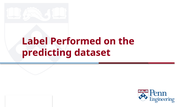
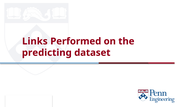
Label: Label -> Links (35, 41)
